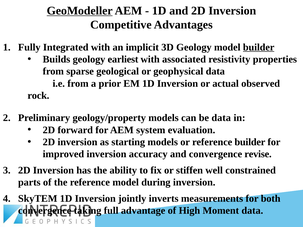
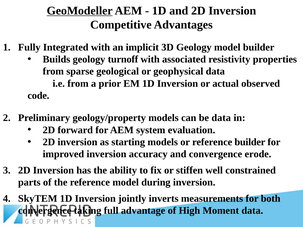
builder underline: present -> none (259, 47)
earliest: earliest -> turnoff (123, 59)
rock: rock -> code (38, 96)
revise: revise -> erode (258, 154)
